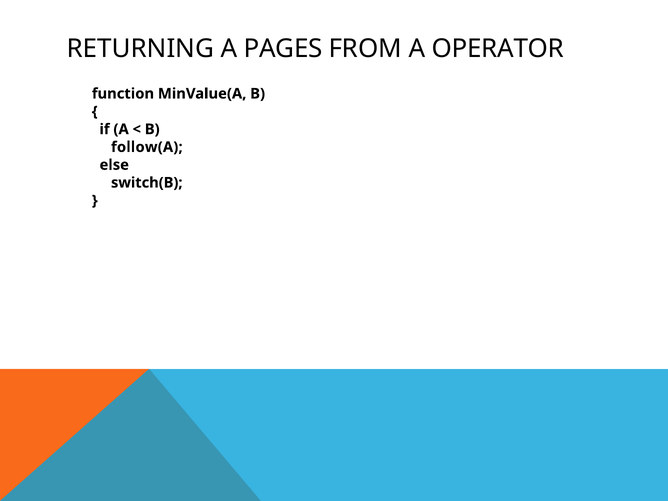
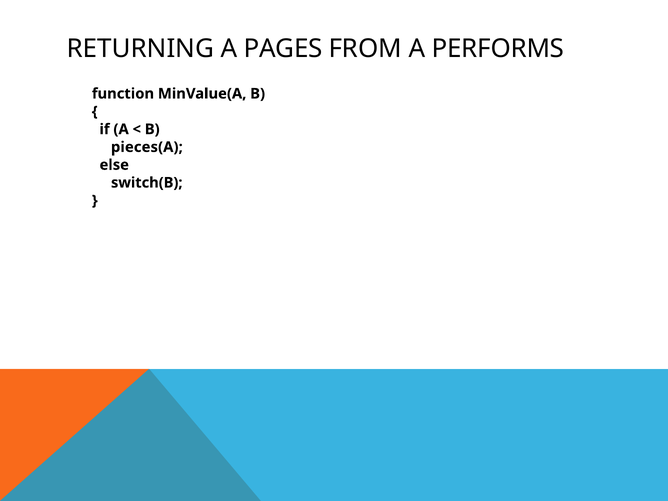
OPERATOR: OPERATOR -> PERFORMS (498, 49)
follow(A: follow(A -> pieces(A (147, 147)
